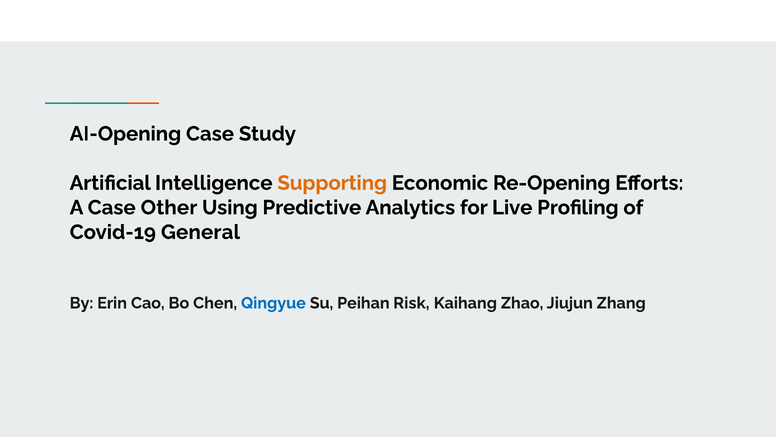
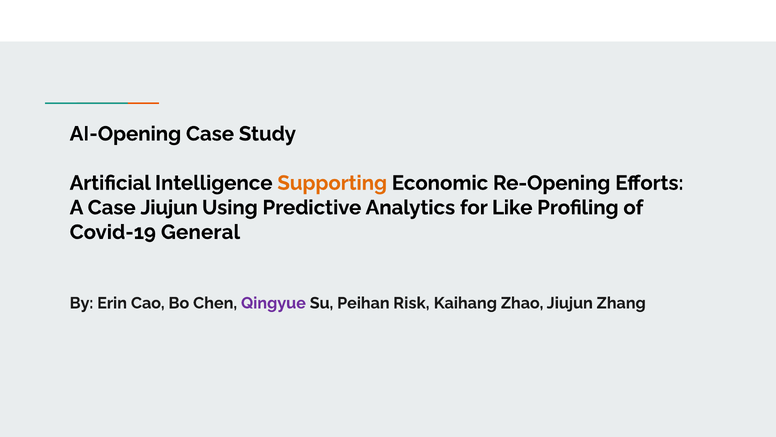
Case Other: Other -> Jiujun (169, 207)
Live: Live -> Like (512, 207)
Qingyue colour: blue -> purple (273, 303)
